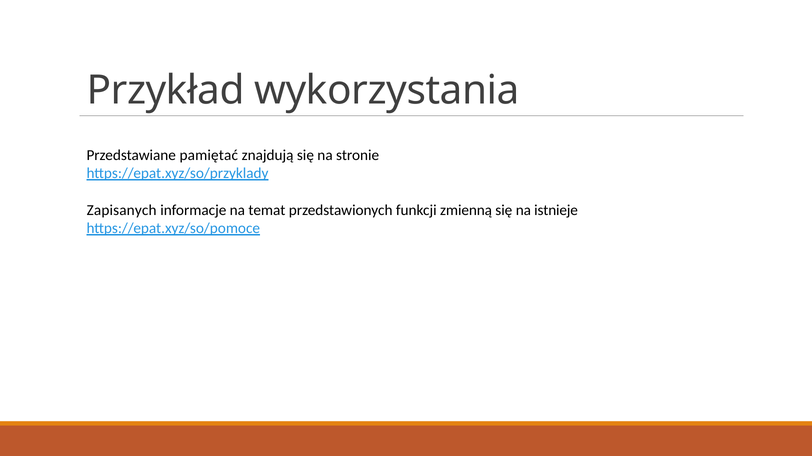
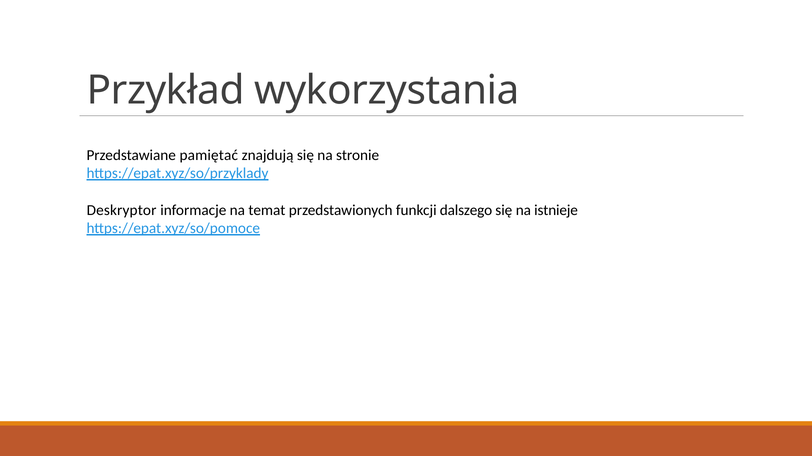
Zapisanych: Zapisanych -> Deskryptor (122, 210)
zmienną: zmienną -> dalszego (466, 210)
